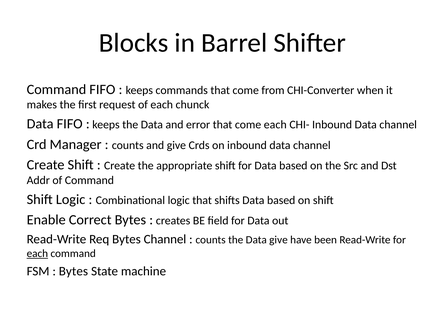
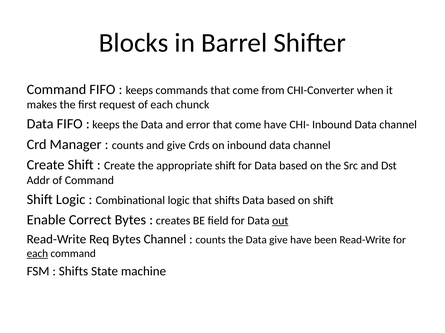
come each: each -> have (275, 125)
out underline: none -> present (280, 221)
Bytes: Bytes -> Shifts (73, 272)
